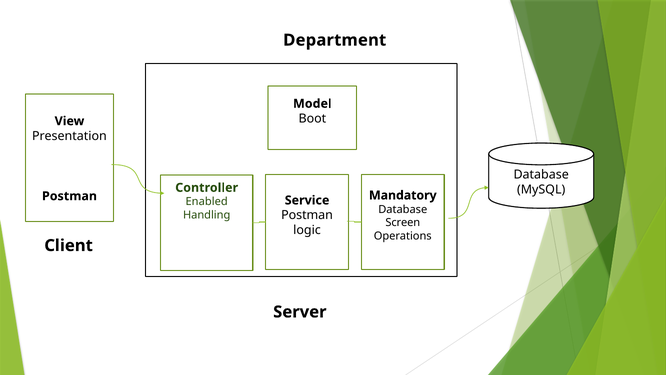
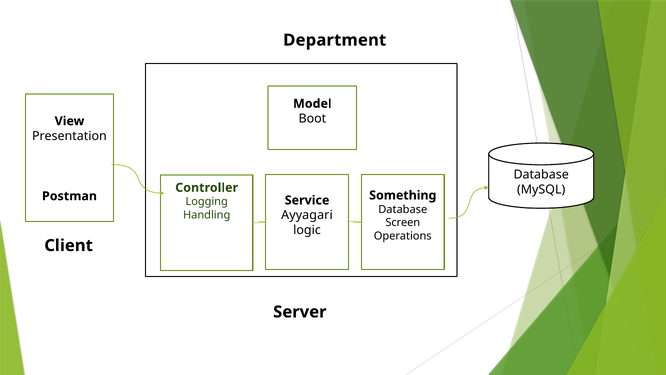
Mandatory: Mandatory -> Something (403, 195)
Enabled: Enabled -> Logging (207, 202)
Postman: Postman -> Ayyagari (307, 215)
